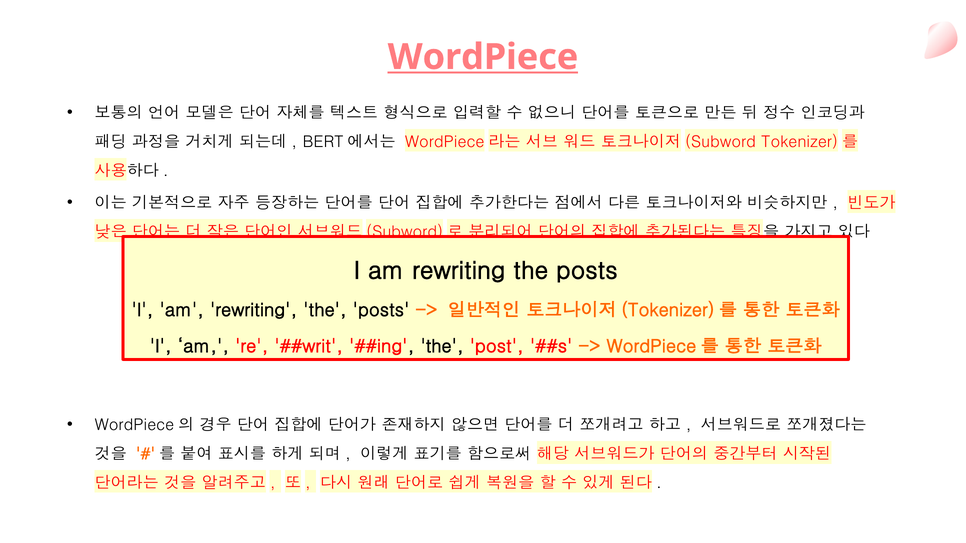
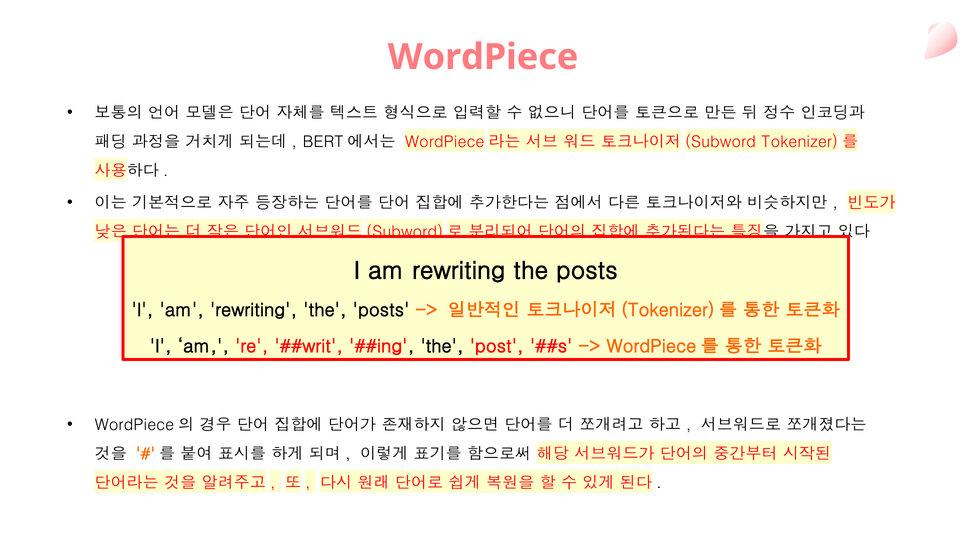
WordPiece underline: present -> none (483, 57)
